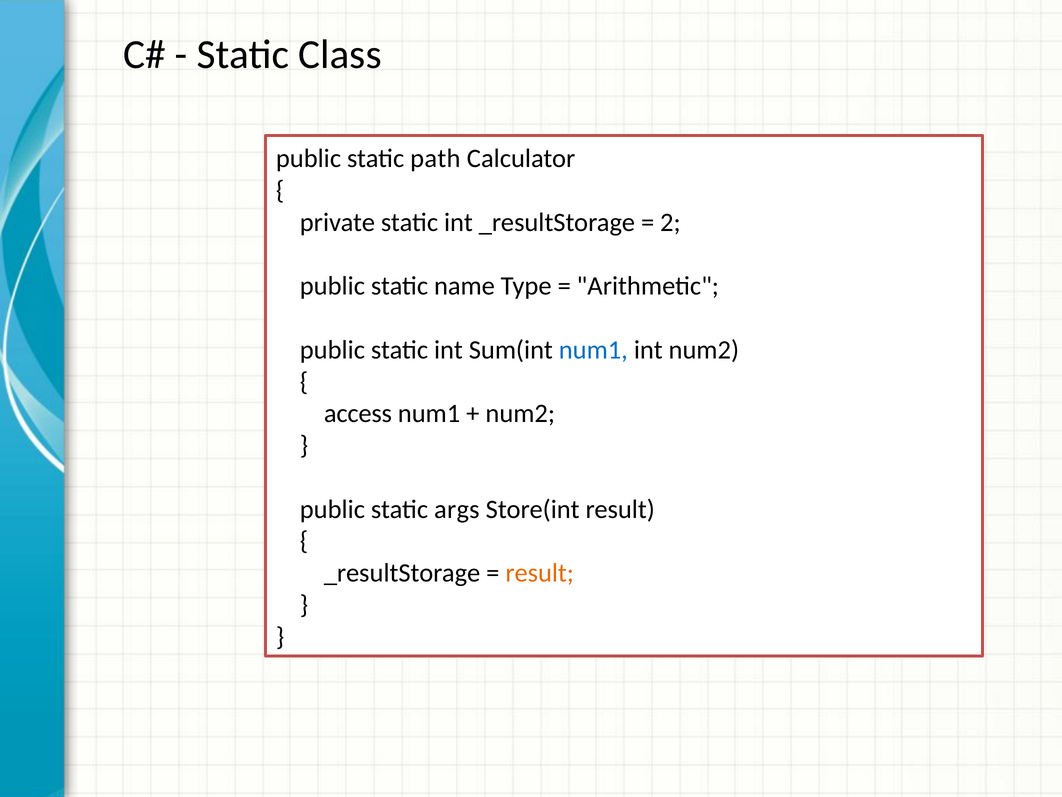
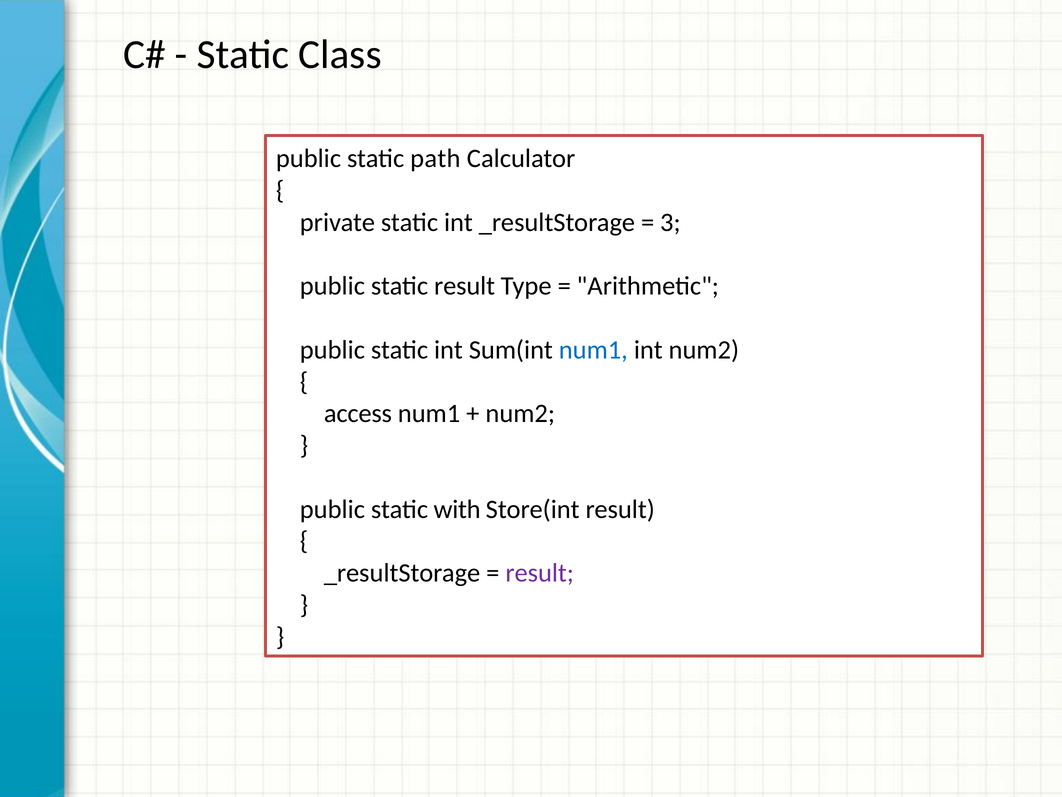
2: 2 -> 3 (670, 222)
static name: name -> result (465, 286)
args: args -> with (457, 509)
result colour: orange -> purple (540, 573)
